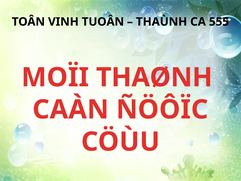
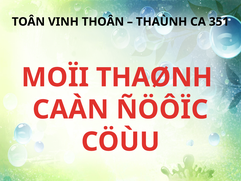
TUOÂN: TUOÂN -> THOÂN (103, 22)
555: 555 -> 351 (219, 22)
